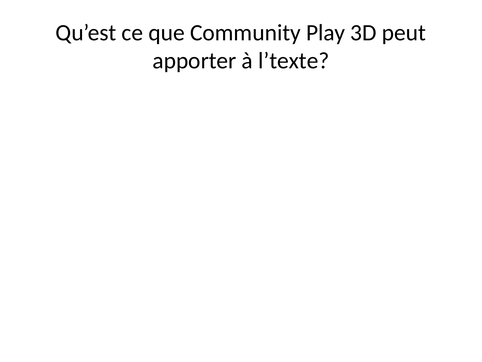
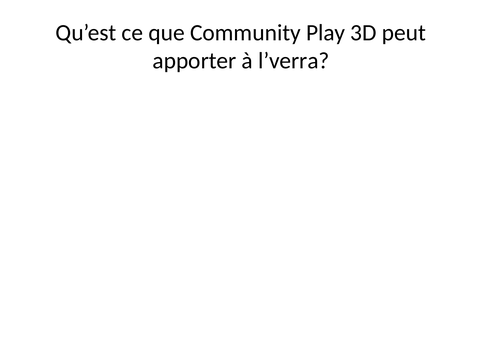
l’texte: l’texte -> l’verra (294, 61)
